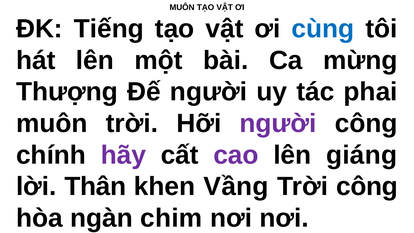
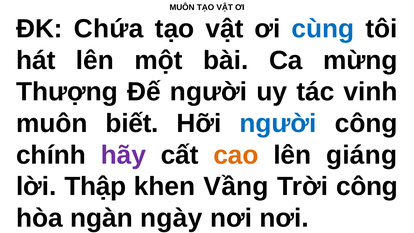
Tiếng: Tiếng -> Chứa (109, 29)
phai: phai -> vinh (371, 92)
muôn trời: trời -> biết (132, 123)
người colour: purple -> blue (278, 123)
cao colour: purple -> orange (236, 155)
Thân: Thân -> Thập (95, 187)
chim: chim -> ngày (171, 218)
